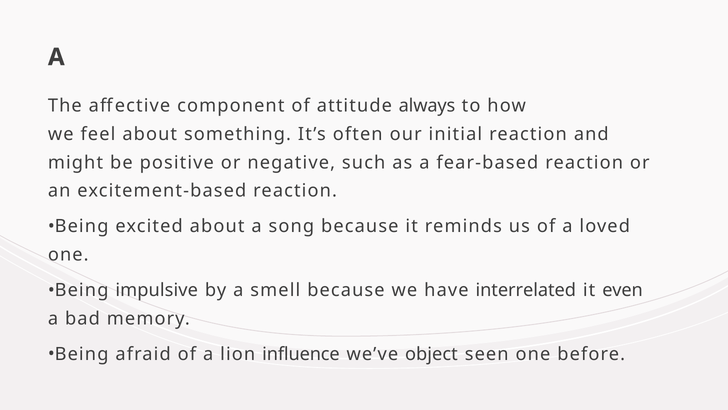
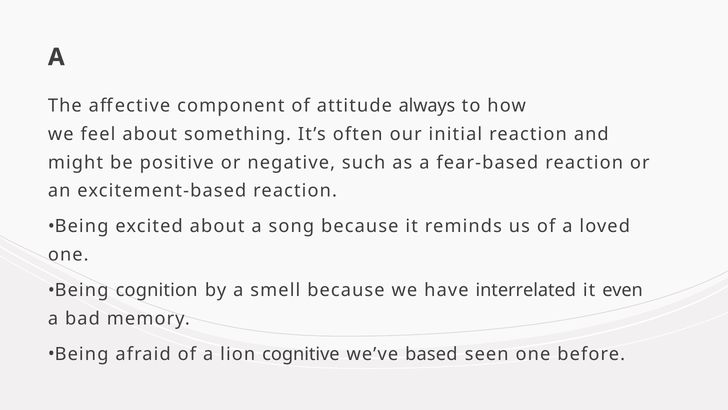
impulsive: impulsive -> cognition (157, 290)
influence: influence -> cognitive (301, 354)
object: object -> based (431, 354)
